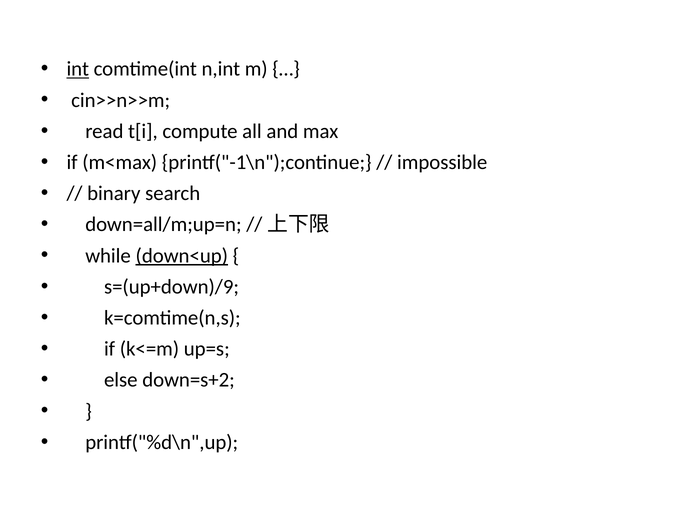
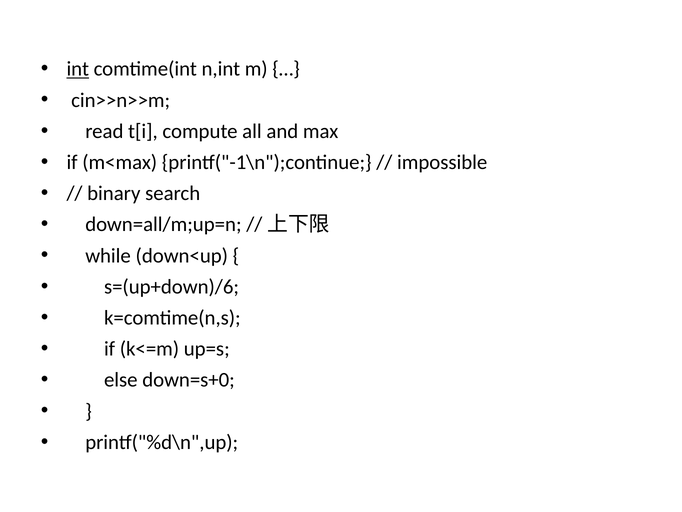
down<up underline: present -> none (182, 255)
s=(up+down)/9: s=(up+down)/9 -> s=(up+down)/6 (171, 286)
down=s+2: down=s+2 -> down=s+0 (189, 380)
